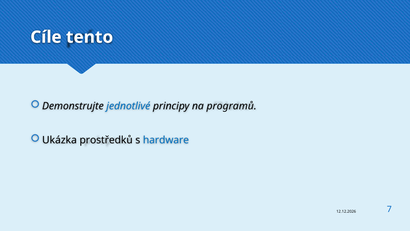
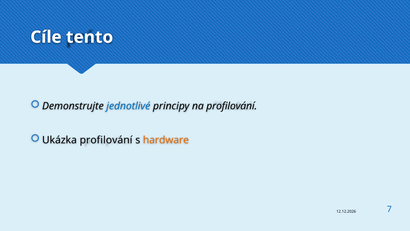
na programů: programů -> profilování (232, 106)
Ukázka prostředků: prostředků -> profilování (106, 140)
hardware colour: blue -> orange (166, 140)
